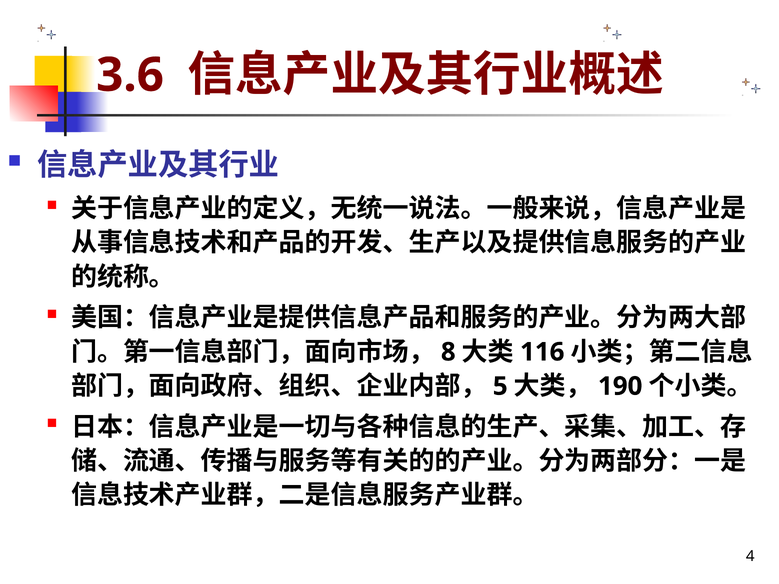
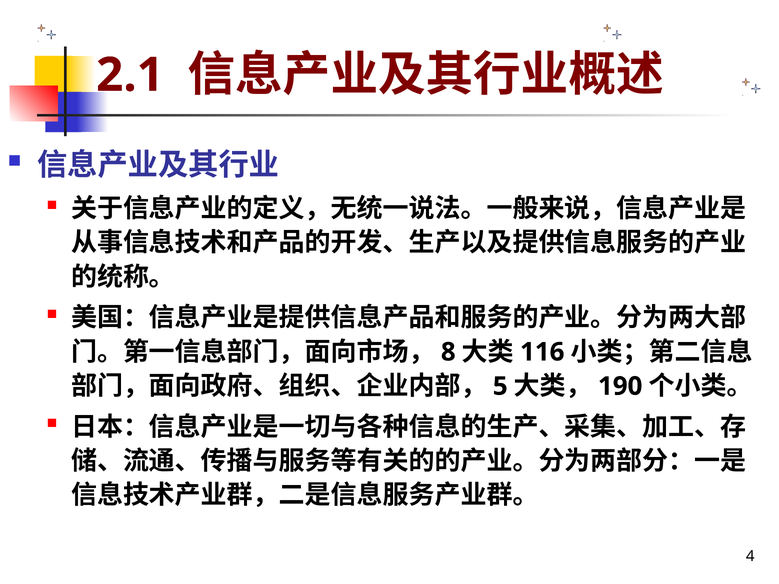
3.6: 3.6 -> 2.1 (130, 75)
